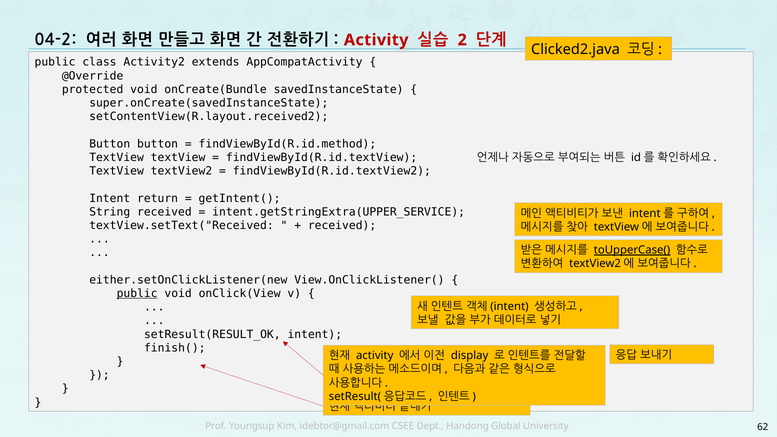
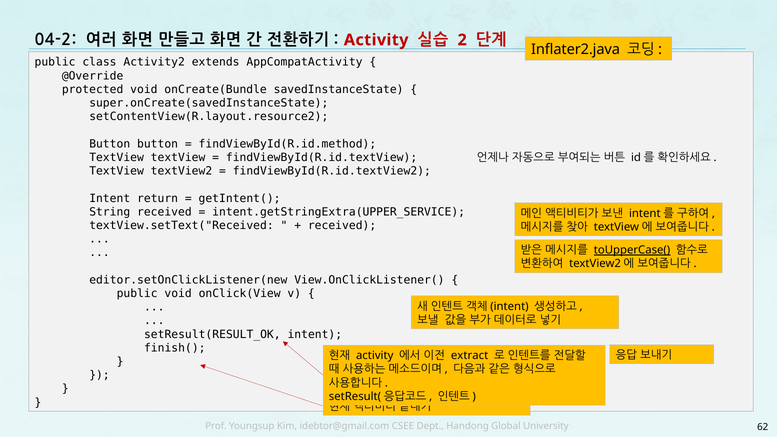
Clicked2.java: Clicked2.java -> Inflater2.java (576, 50)
setContentView(R.layout.received2: setContentView(R.layout.received2 -> setContentView(R.layout.resource2 (209, 117)
either.setOnClickListener(new: either.setOnClickListener(new -> editor.setOnClickListener(new (188, 280)
public underline: present -> none (137, 294)
display: display -> extract (470, 356)
